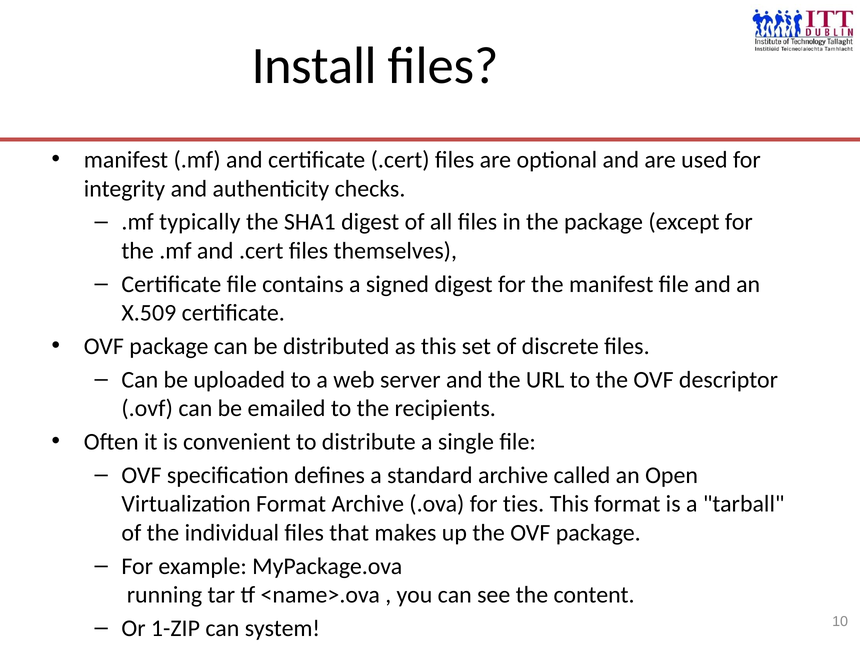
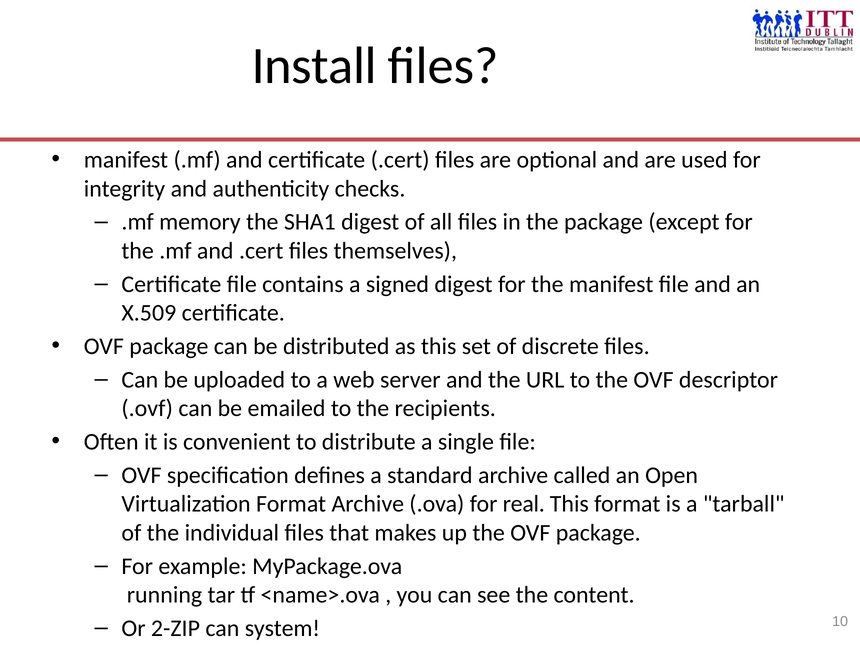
typically: typically -> memory (200, 222)
ties: ties -> real (524, 504)
1-ZIP: 1-ZIP -> 2-ZIP (175, 628)
